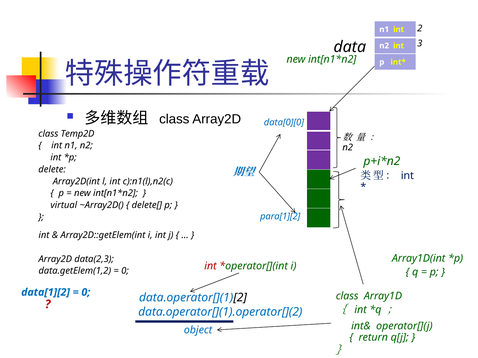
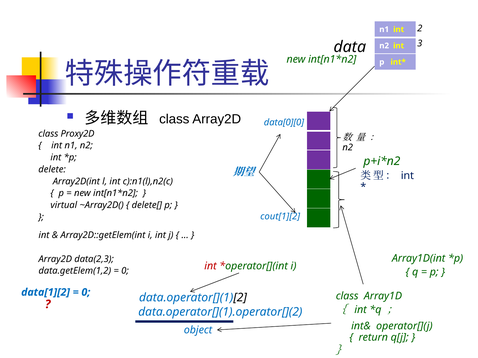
Temp2D: Temp2D -> Proxy2D (78, 134)
para[1][2: para[1][2 -> cout[1][2 (280, 217)
